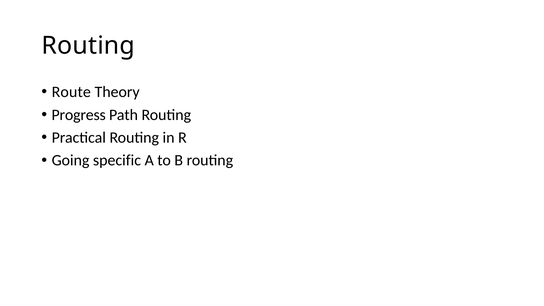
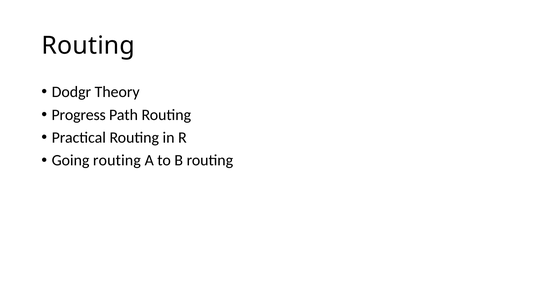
Route: Route -> Dodgr (71, 92)
Going specific: specific -> routing (117, 160)
